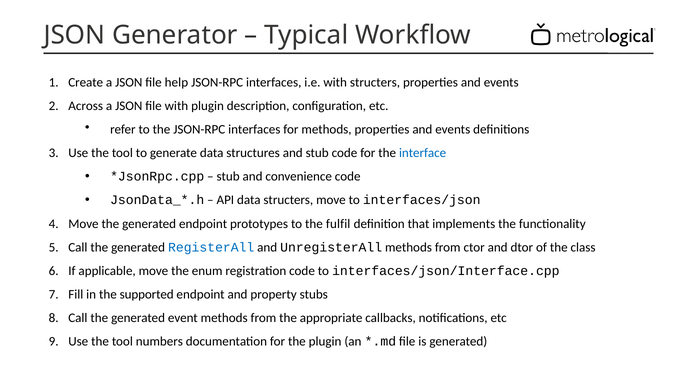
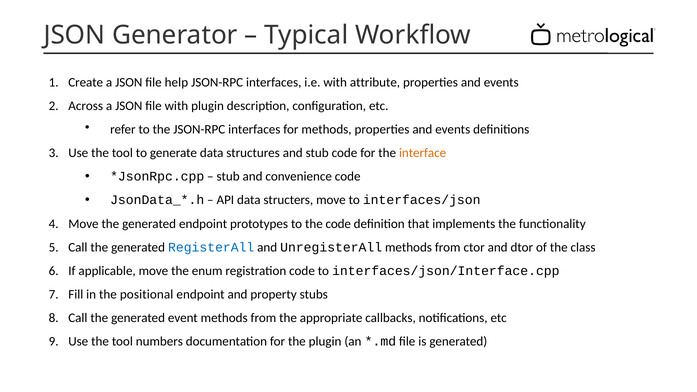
with structers: structers -> attribute (375, 83)
interface colour: blue -> orange (423, 153)
the fulfil: fulfil -> code (338, 224)
supported: supported -> positional (147, 294)
